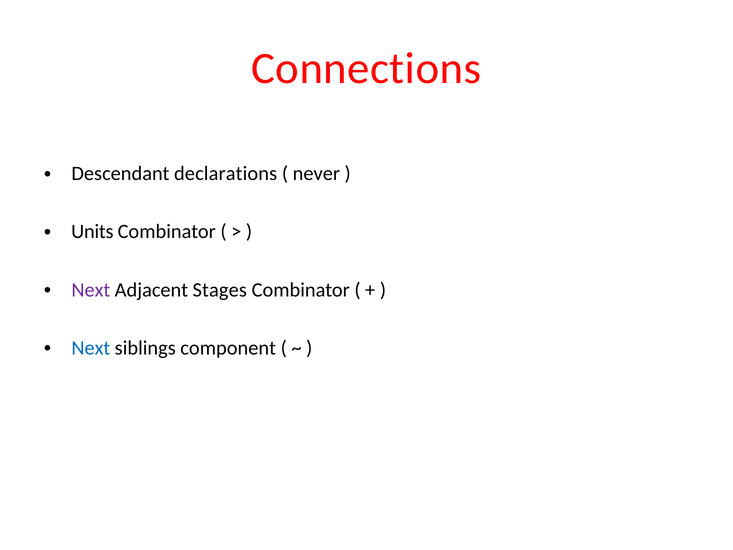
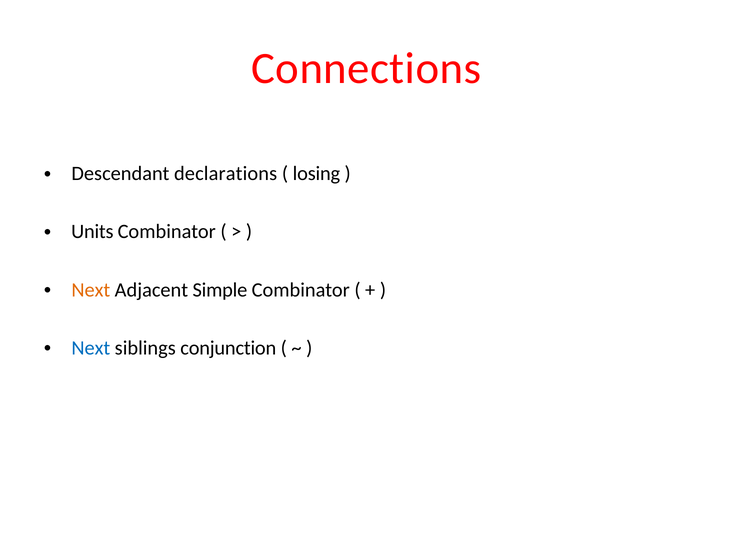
never: never -> losing (316, 174)
Next colour: purple -> orange (91, 290)
Stages: Stages -> Simple (220, 290)
component: component -> conjunction (228, 348)
